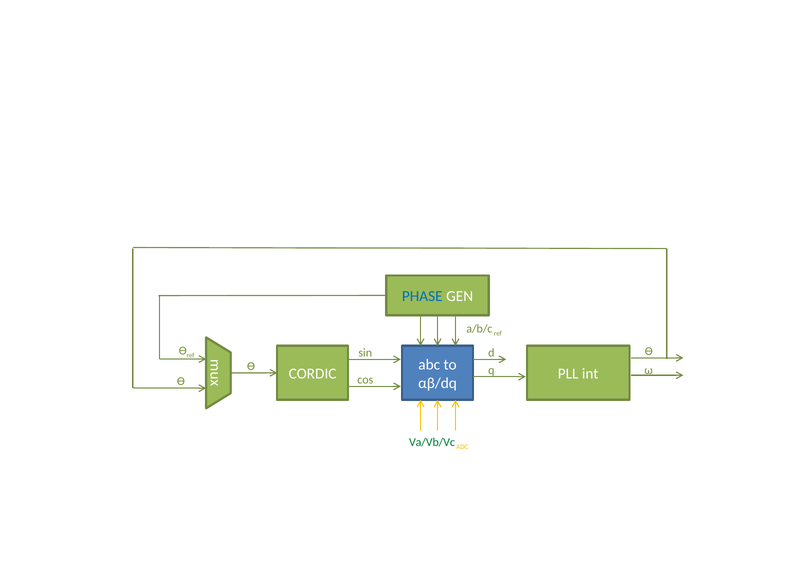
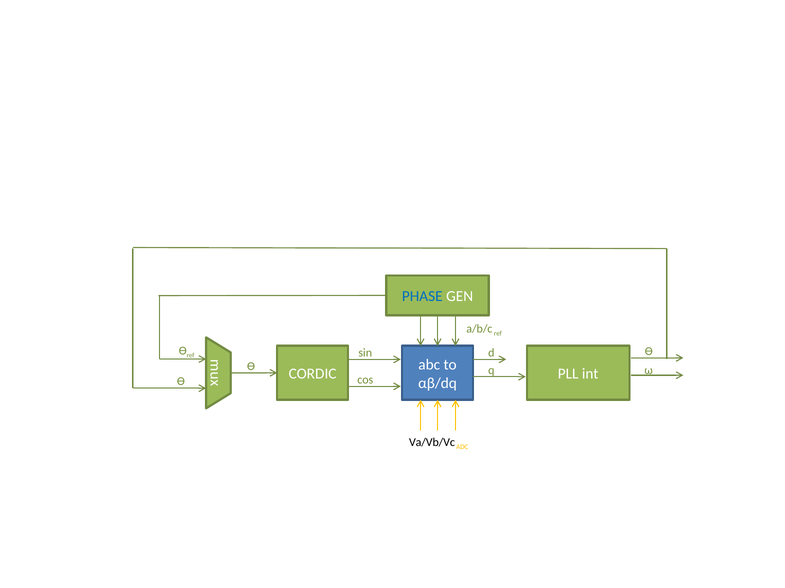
Va/Vb/Vc colour: green -> black (432, 443)
